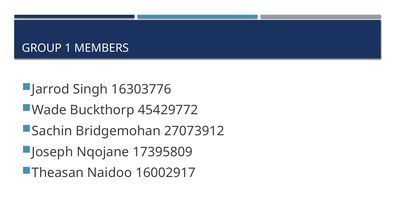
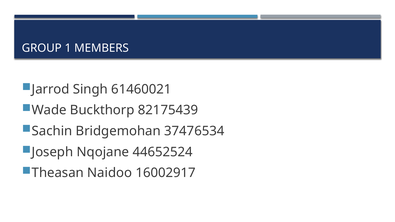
16303776: 16303776 -> 61460021 (141, 89)
45429772: 45429772 -> 82175439 (168, 110)
27073912: 27073912 -> 37476534 (194, 131)
17395809: 17395809 -> 44652524 (163, 152)
